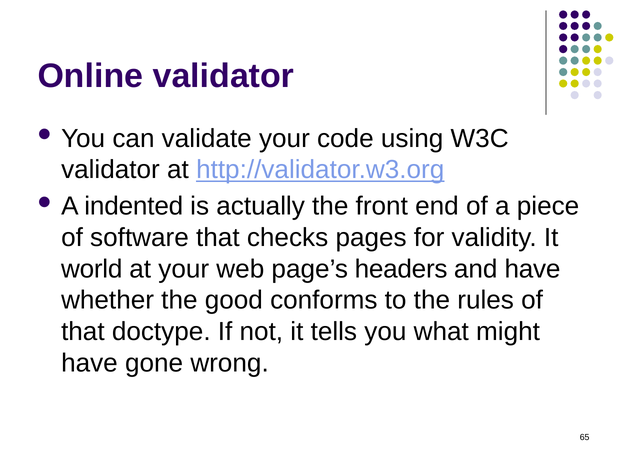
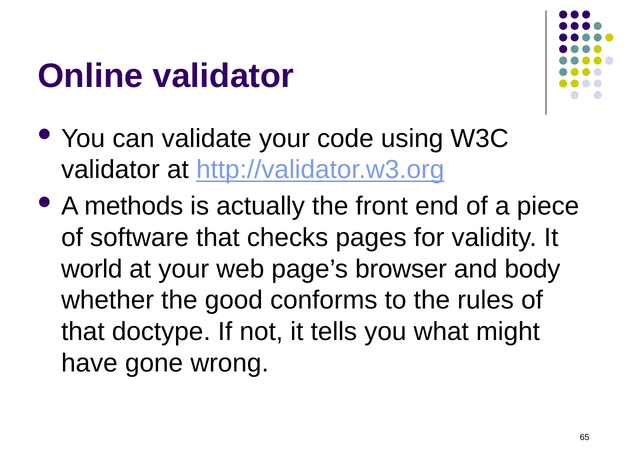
indented: indented -> methods (134, 206)
headers: headers -> browser (401, 269)
and have: have -> body (533, 269)
